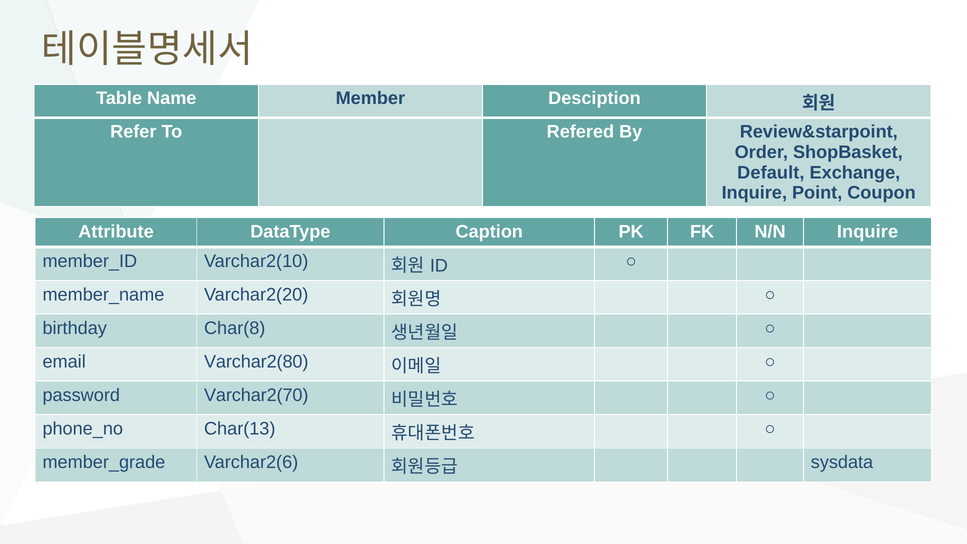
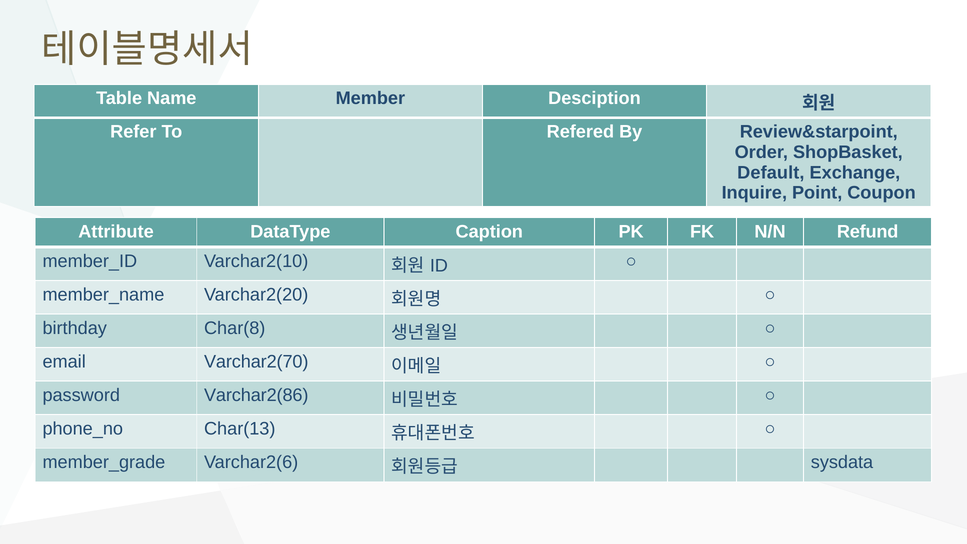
N/N Inquire: Inquire -> Refund (868, 232)
Varchar2(80: Varchar2(80 -> Varchar2(70 (256, 362)
Varchar2(70: Varchar2(70 -> Varchar2(86 (256, 395)
